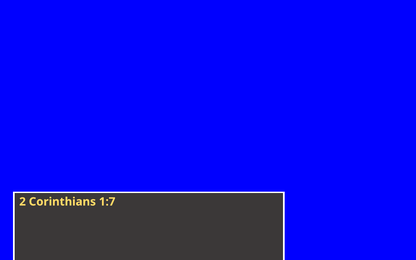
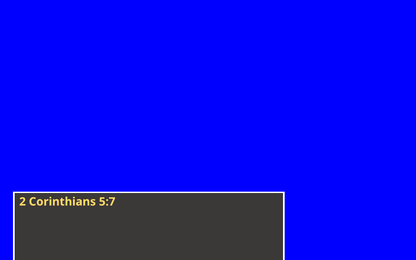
1:7: 1:7 -> 5:7 (107, 202)
